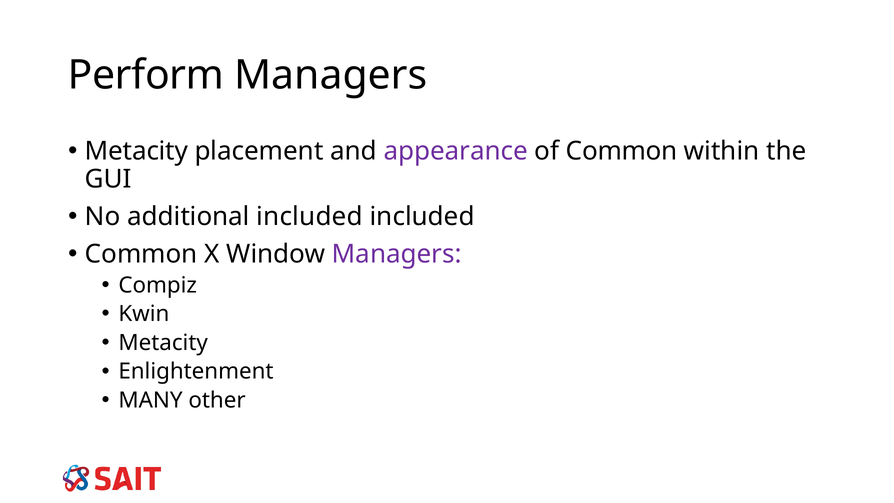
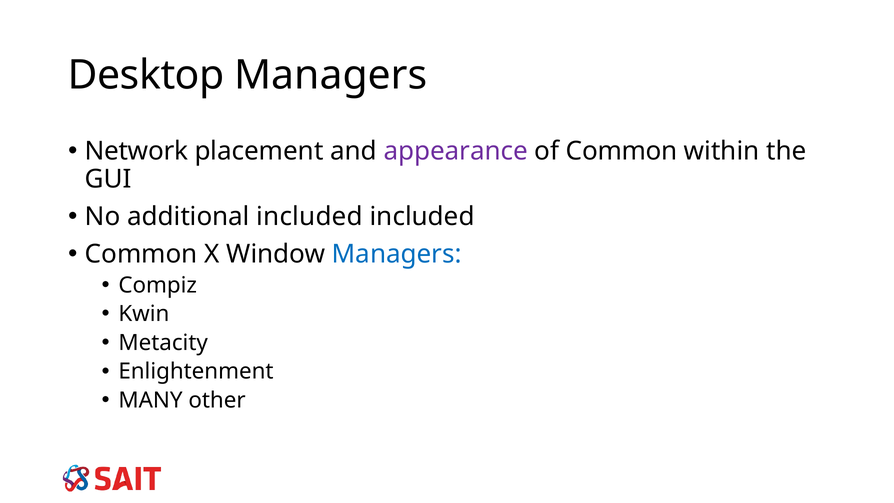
Perform: Perform -> Desktop (146, 75)
Metacity: Metacity -> Network (136, 151)
Managers colour: purple -> blue (397, 254)
